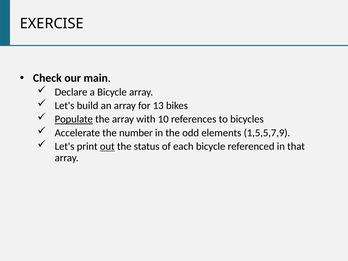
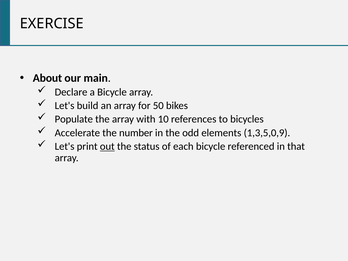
Check: Check -> About (47, 78)
13: 13 -> 50 (158, 106)
Populate underline: present -> none (74, 119)
1,5,5,7,9: 1,5,5,7,9 -> 1,3,5,0,9 (267, 133)
